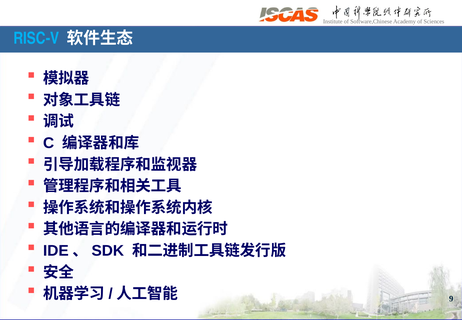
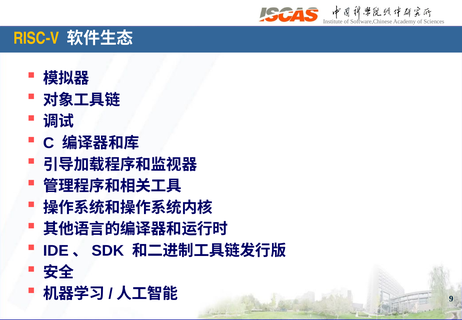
RISC-V colour: light blue -> yellow (36, 38)
